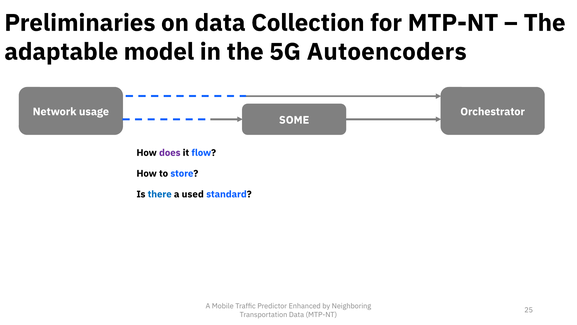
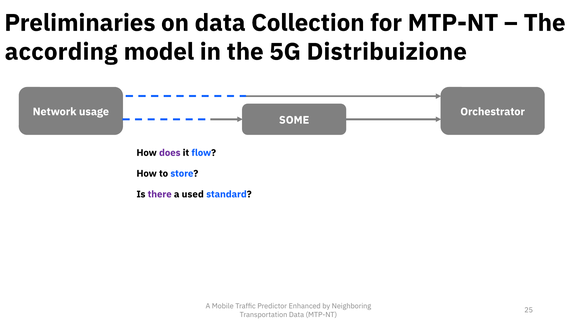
adaptable: adaptable -> according (61, 52)
Autoencoders: Autoencoders -> Distribuizione (387, 52)
there colour: blue -> purple (160, 194)
